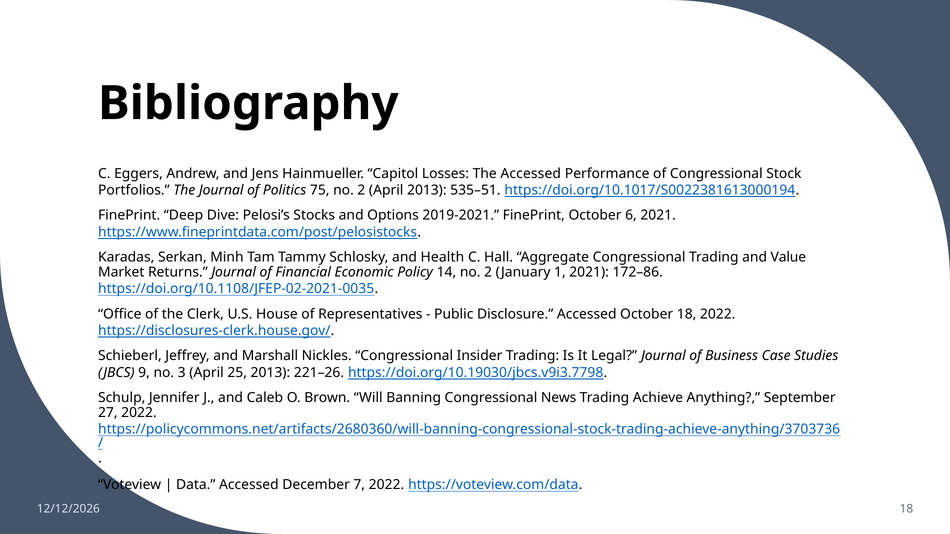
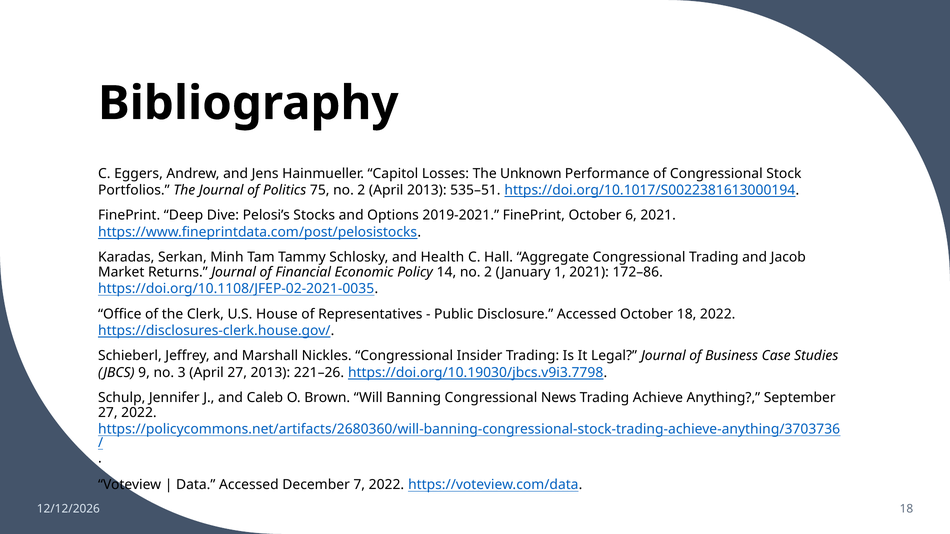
The Accessed: Accessed -> Unknown (531, 174)
Value: Value -> Jacob (788, 257)
April 25: 25 -> 27 (237, 373)
